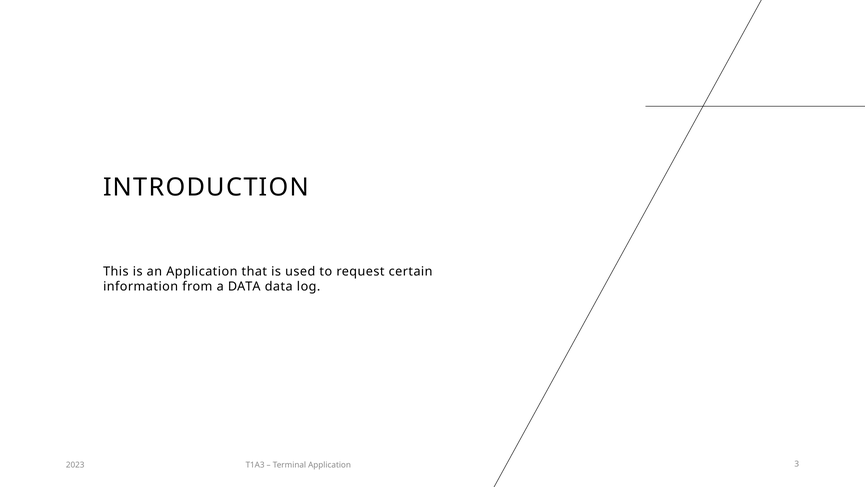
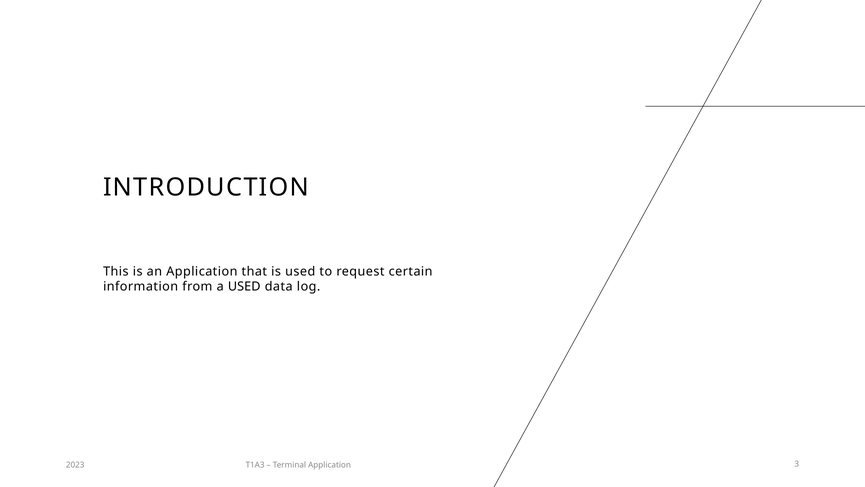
a DATA: DATA -> USED (244, 287)
